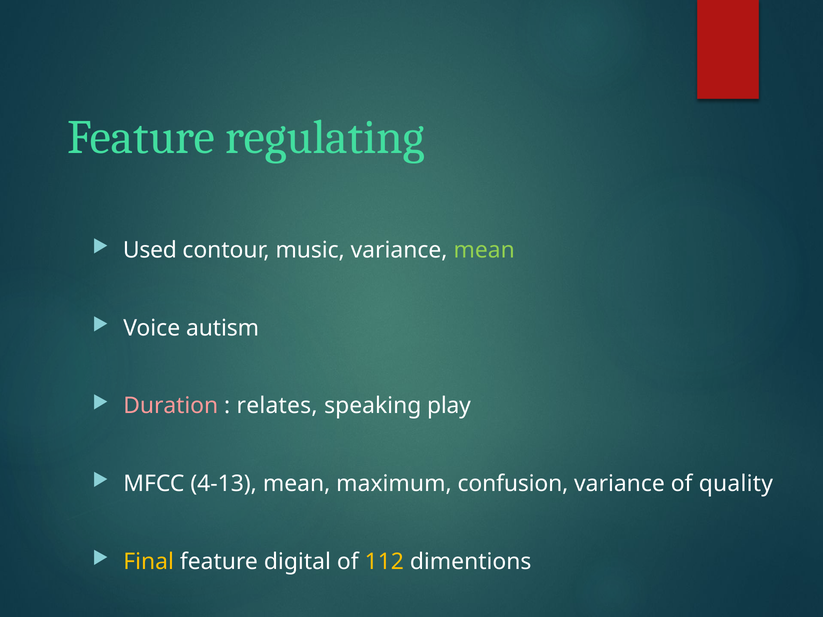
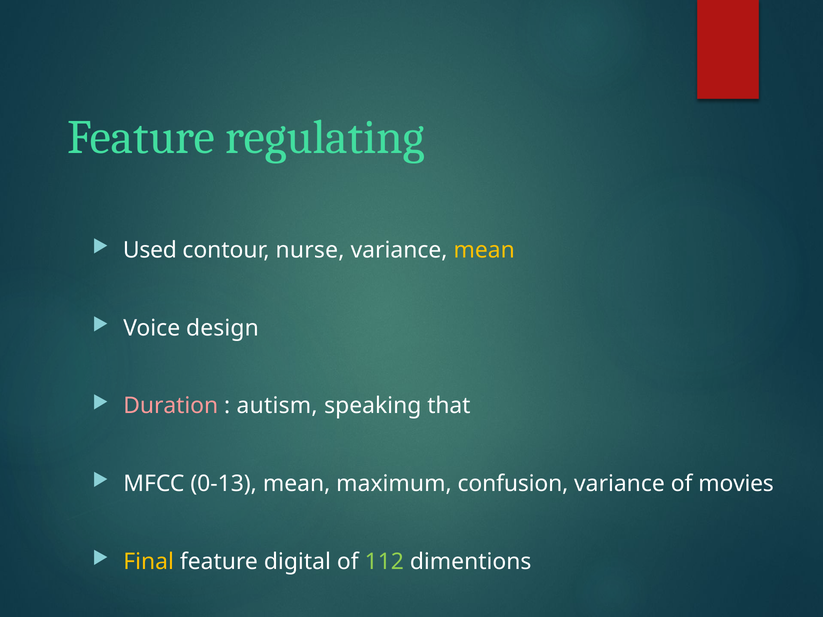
music: music -> nurse (310, 250)
mean colour: light green -> yellow (484, 250)
autism: autism -> design (222, 328)
relates: relates -> autism (277, 406)
play: play -> that (449, 406)
4-13: 4-13 -> 0-13 (224, 484)
quality: quality -> movies (736, 484)
112 colour: yellow -> light green (384, 562)
